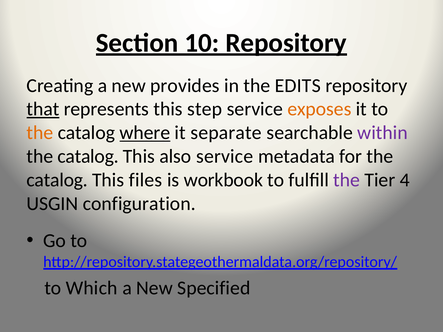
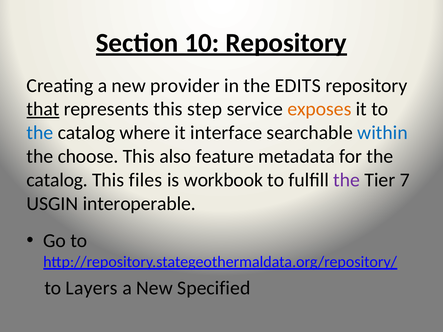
provides: provides -> provider (185, 86)
the colour: orange -> blue (40, 133)
where underline: present -> none (145, 133)
separate: separate -> interface (226, 133)
within colour: purple -> blue (383, 133)
catalog: catalog -> choose (88, 157)
also service: service -> feature (225, 157)
4: 4 -> 7 (405, 180)
configuration: configuration -> interoperable (139, 204)
Which: Which -> Layers (92, 288)
